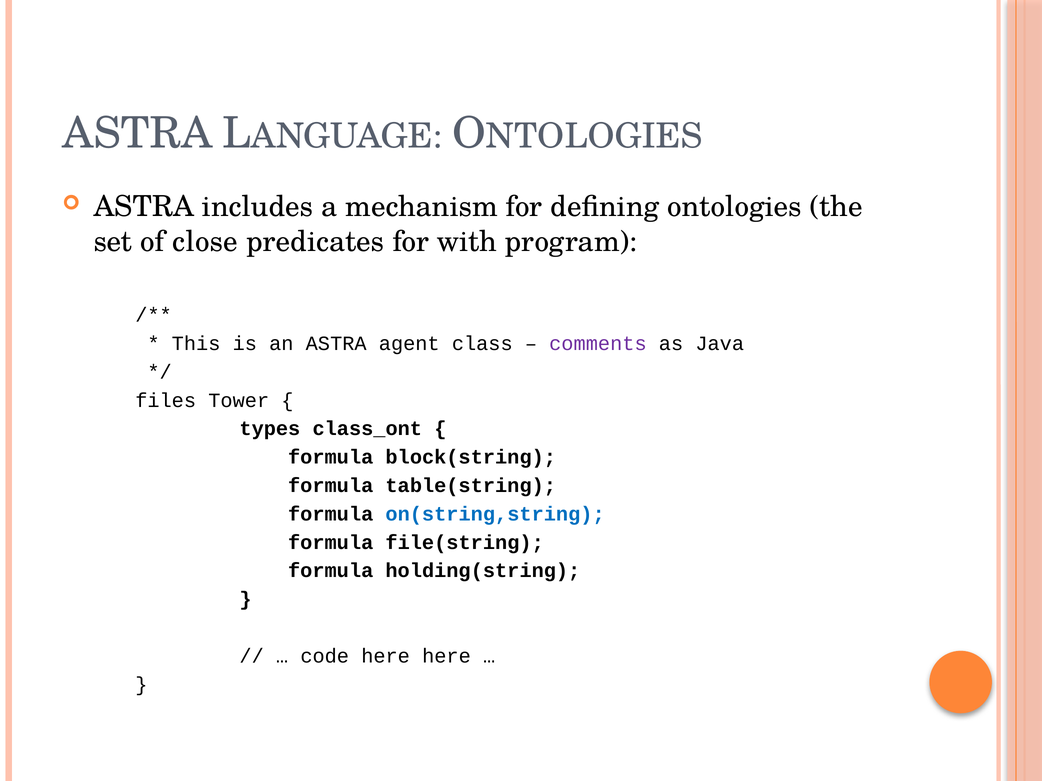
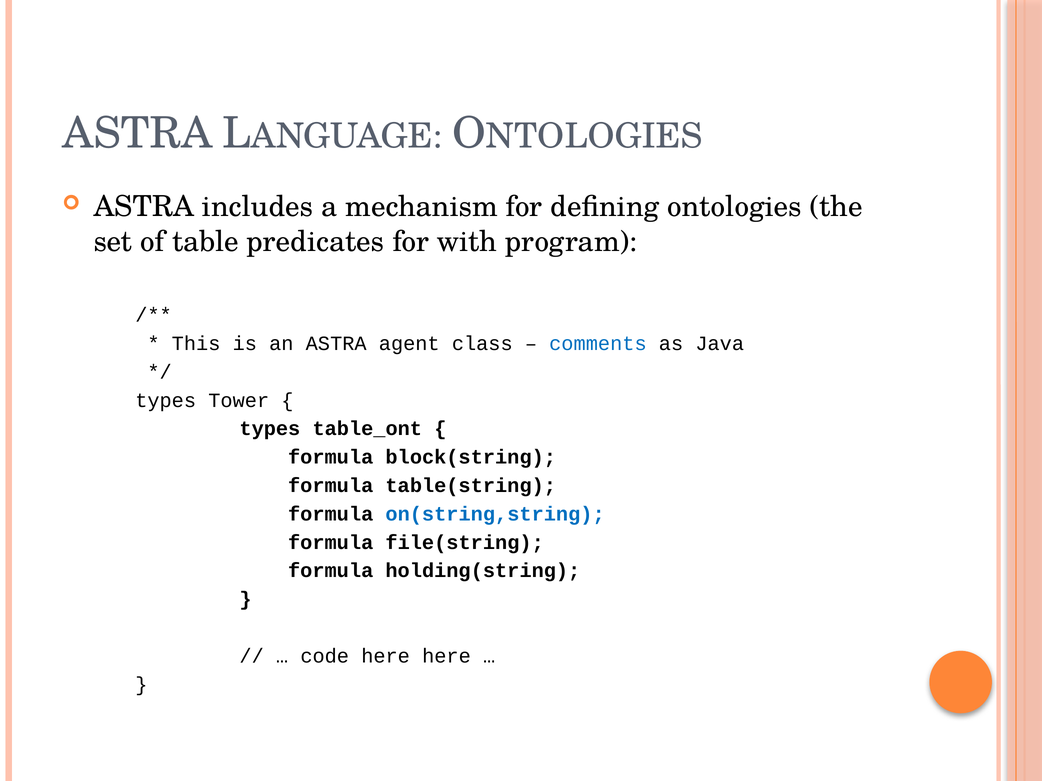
close: close -> table (205, 242)
comments colour: purple -> blue (598, 344)
files: files -> types (166, 401)
class_ont: class_ont -> table_ont (367, 429)
